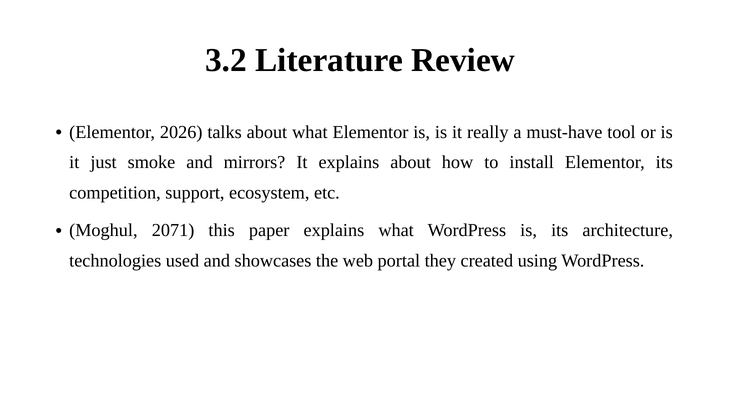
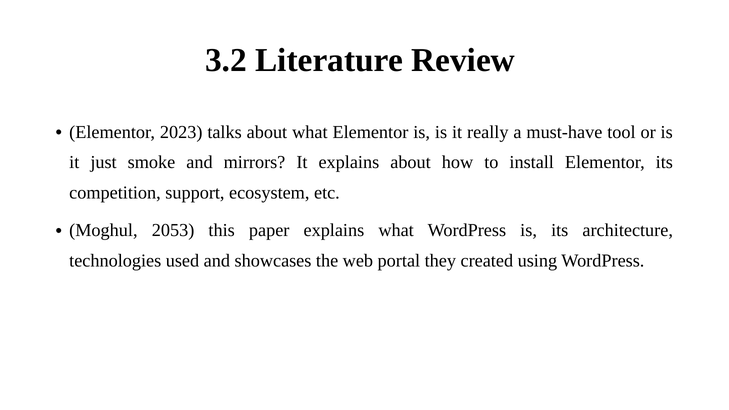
2026: 2026 -> 2023 (181, 132)
2071: 2071 -> 2053 (173, 230)
